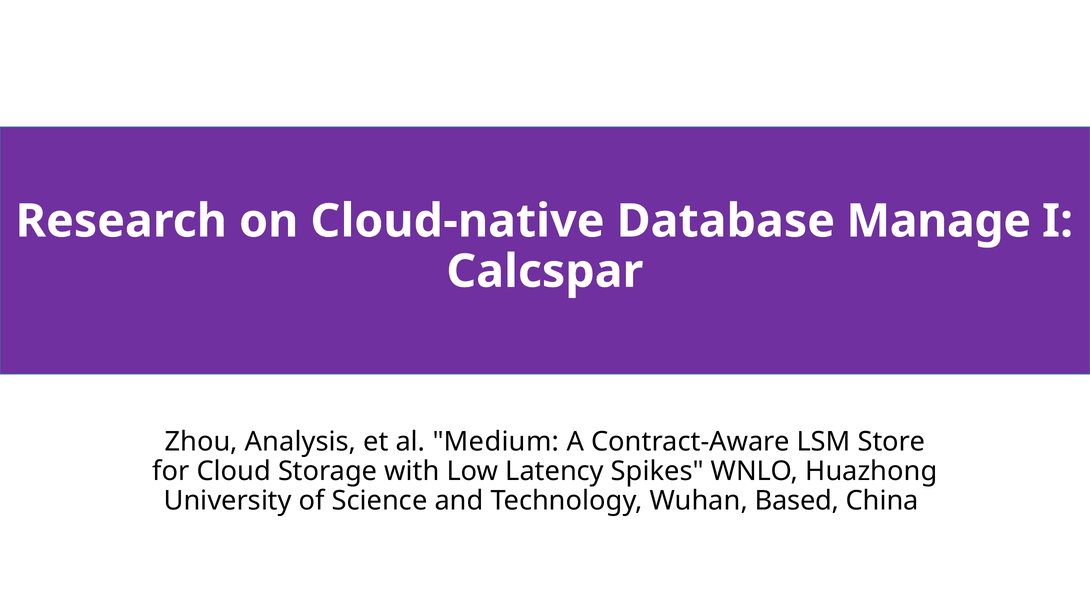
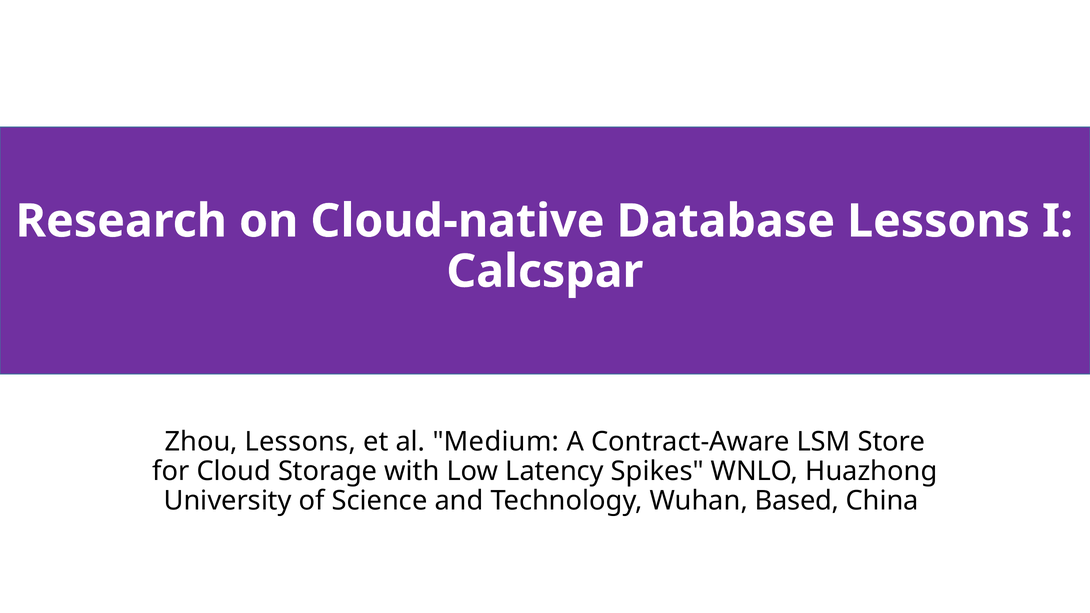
Database Manage: Manage -> Lessons (938, 221)
Zhou Analysis: Analysis -> Lessons (300, 442)
